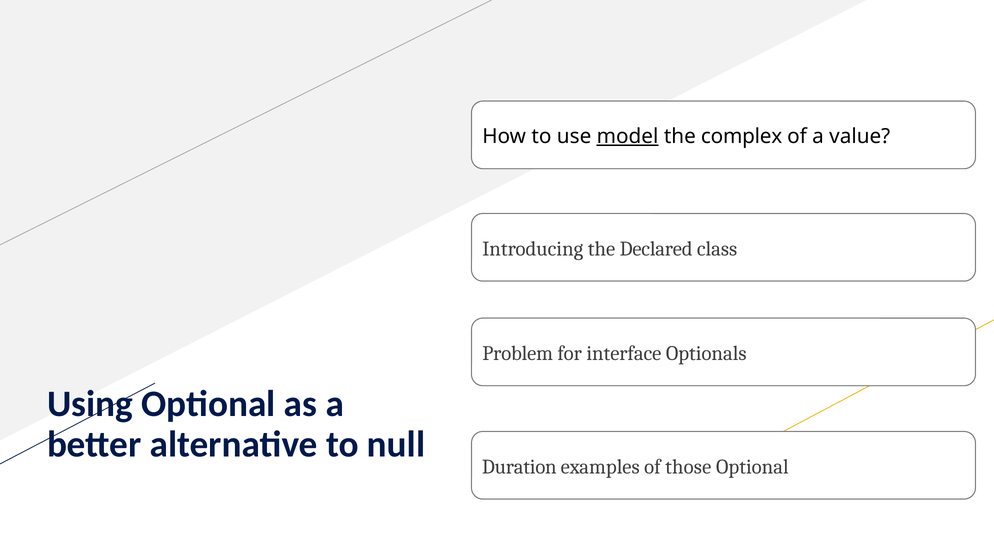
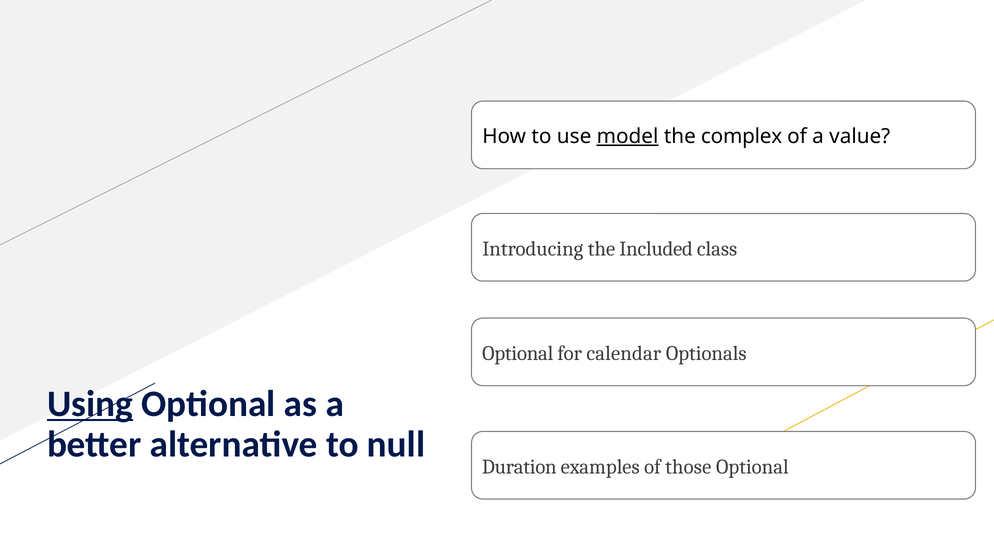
Declared: Declared -> Included (656, 249)
Problem: Problem -> Optional (518, 353)
interface: interface -> calendar (624, 353)
Using underline: none -> present (90, 404)
